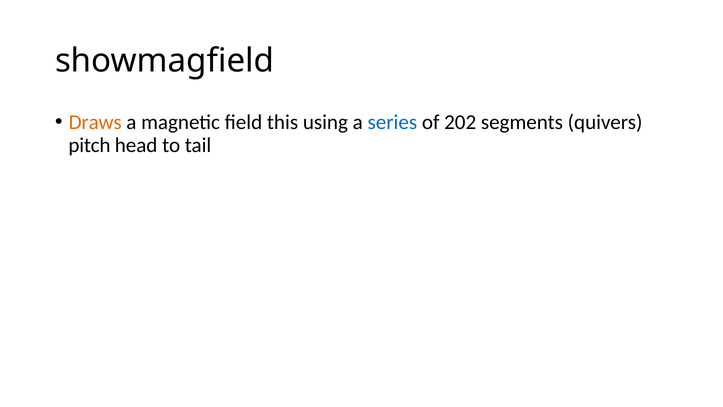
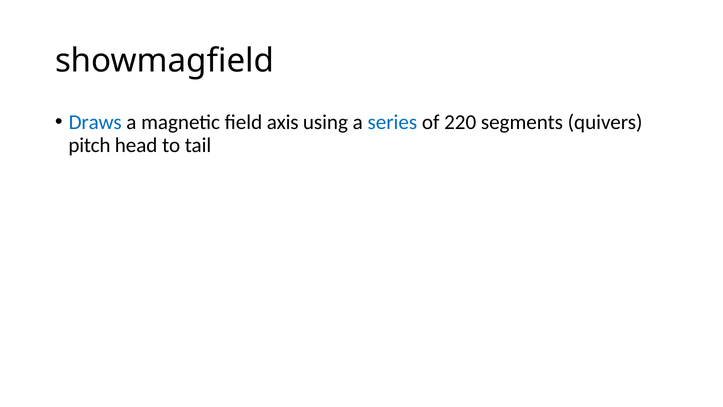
Draws colour: orange -> blue (95, 122)
this: this -> axis (283, 122)
202: 202 -> 220 (460, 122)
